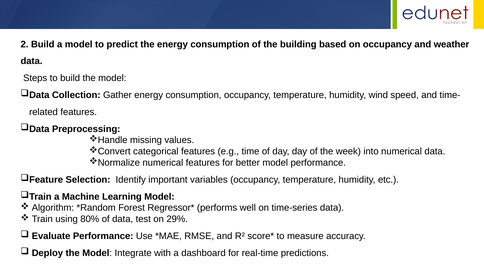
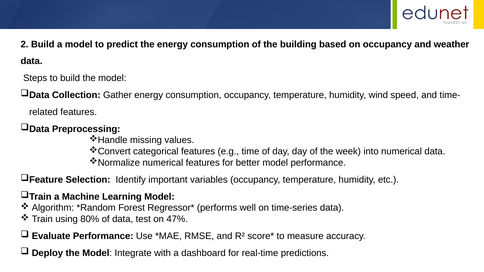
29%: 29% -> 47% (177, 219)
